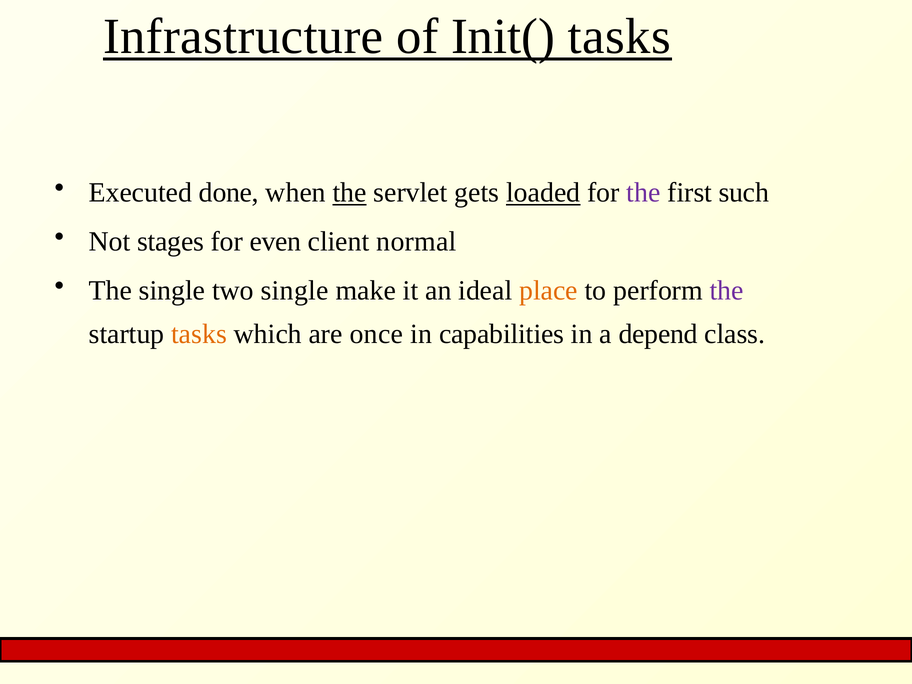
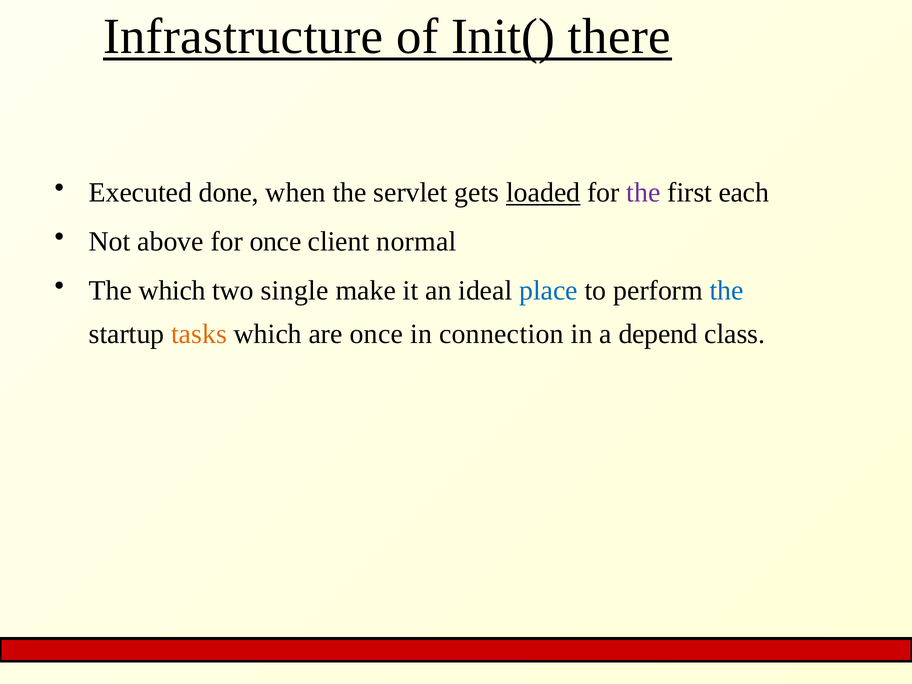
Init( tasks: tasks -> there (619, 37)
the underline: present -> none (350, 193)
such: such -> each (744, 193)
stages: stages -> above (171, 242)
for even: even -> once (276, 242)
The single: single -> which (172, 291)
place colour: orange -> blue (549, 291)
the colour: purple -> blue (727, 291)
capabilities: capabilities -> connection (501, 334)
